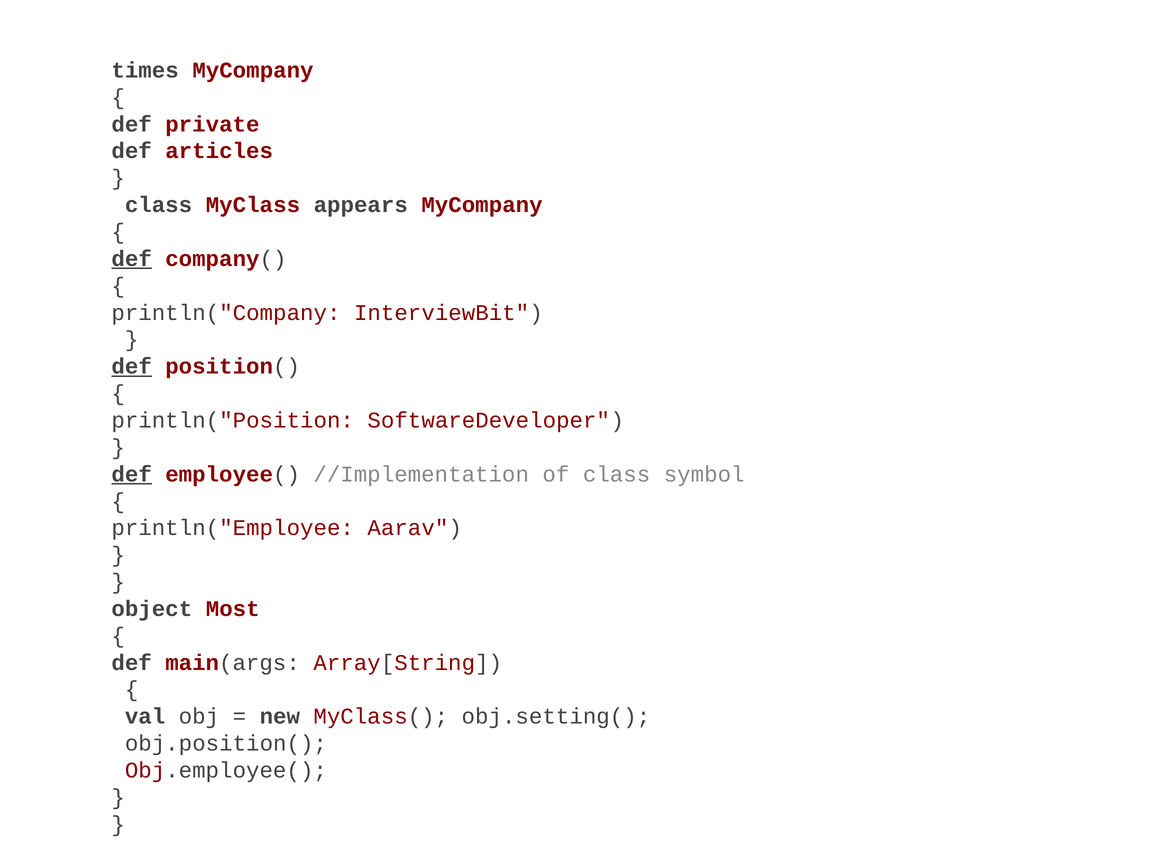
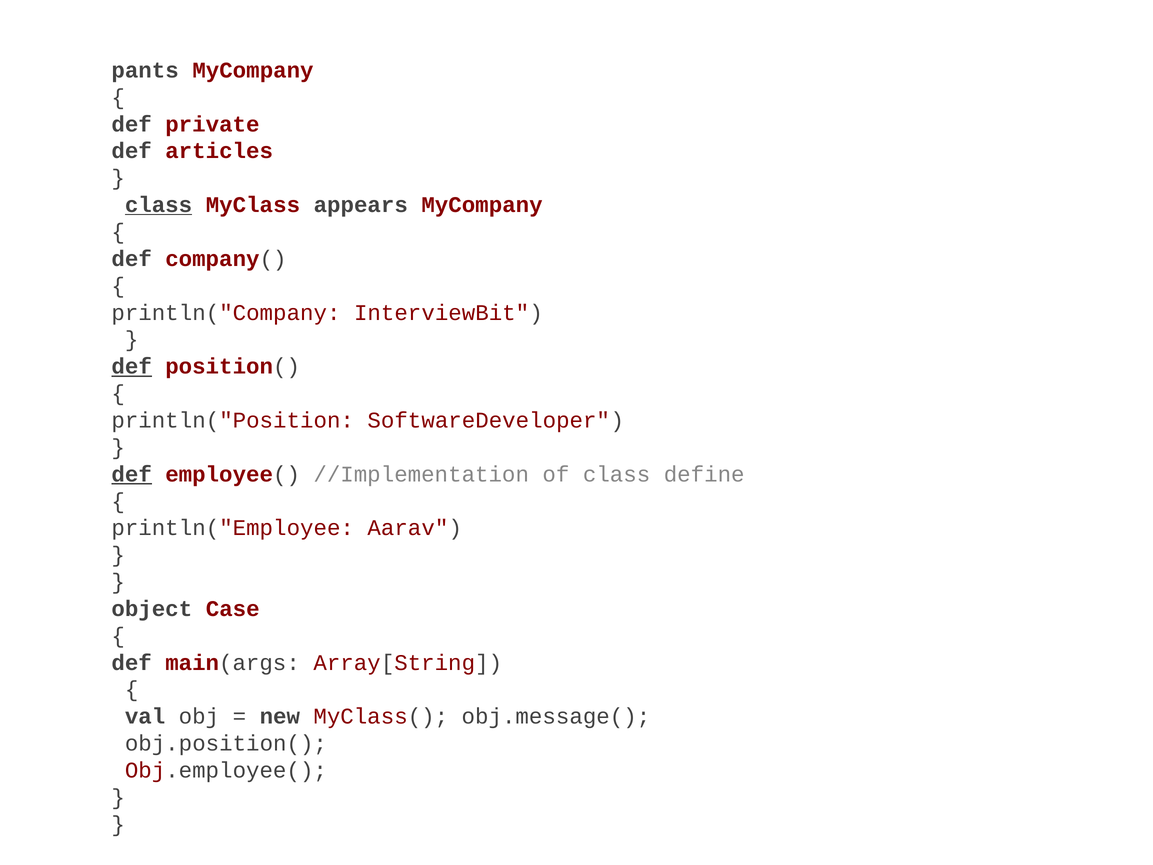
times: times -> pants (145, 70)
class underline: none -> present (159, 205)
def underline: present -> none (132, 259)
symbol: symbol -> define (704, 474)
Most: Most -> Case (233, 609)
obj.setting(: obj.setting( -> obj.message( (556, 716)
